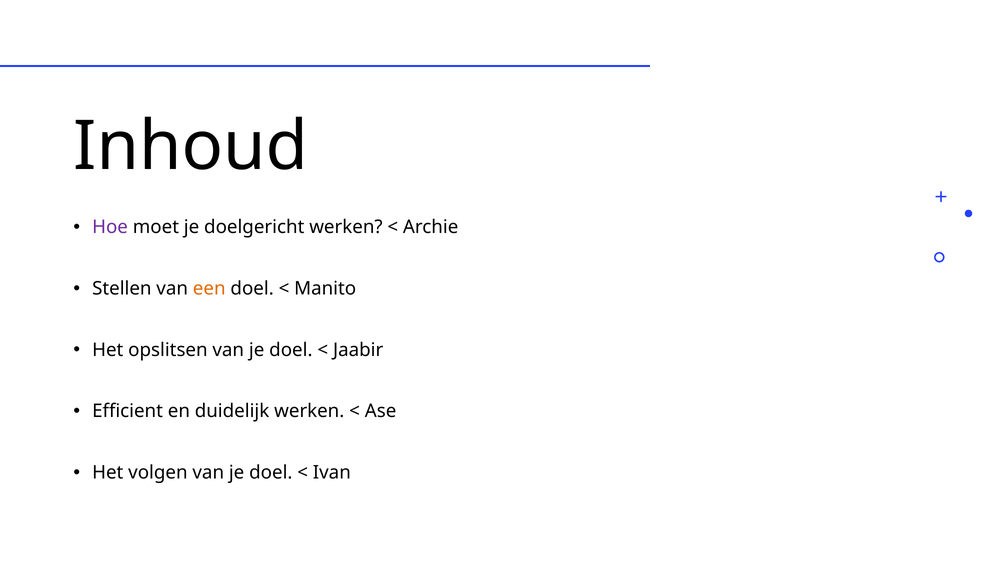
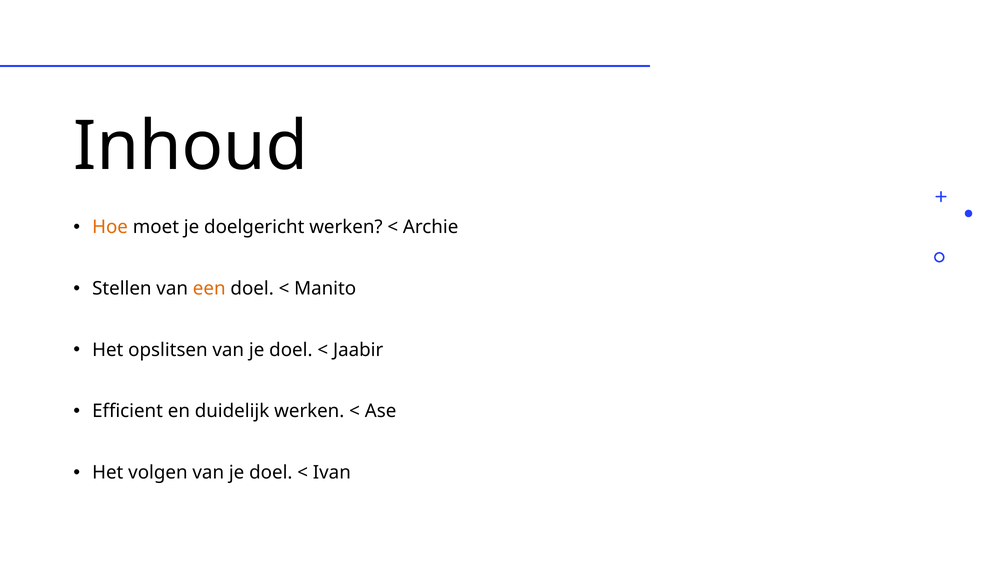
Hoe colour: purple -> orange (110, 227)
